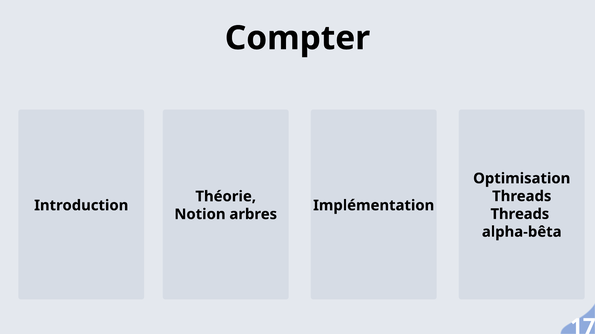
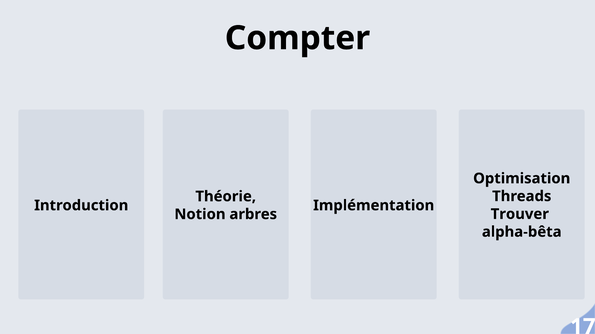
Threads: Threads -> Trouver (520, 214)
